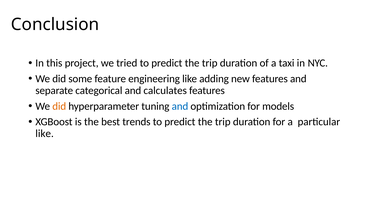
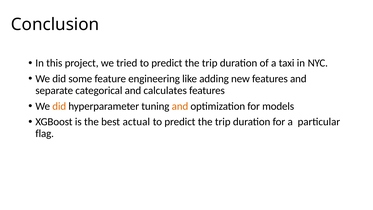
and colour: blue -> orange (180, 106)
trends: trends -> actual (136, 122)
like: like -> flag (45, 133)
